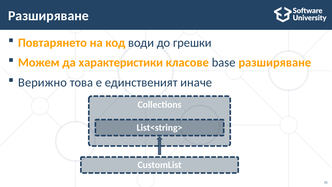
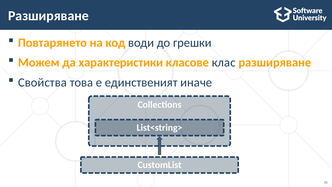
base: base -> клас (224, 62)
Верижно: Верижно -> Свойства (42, 82)
